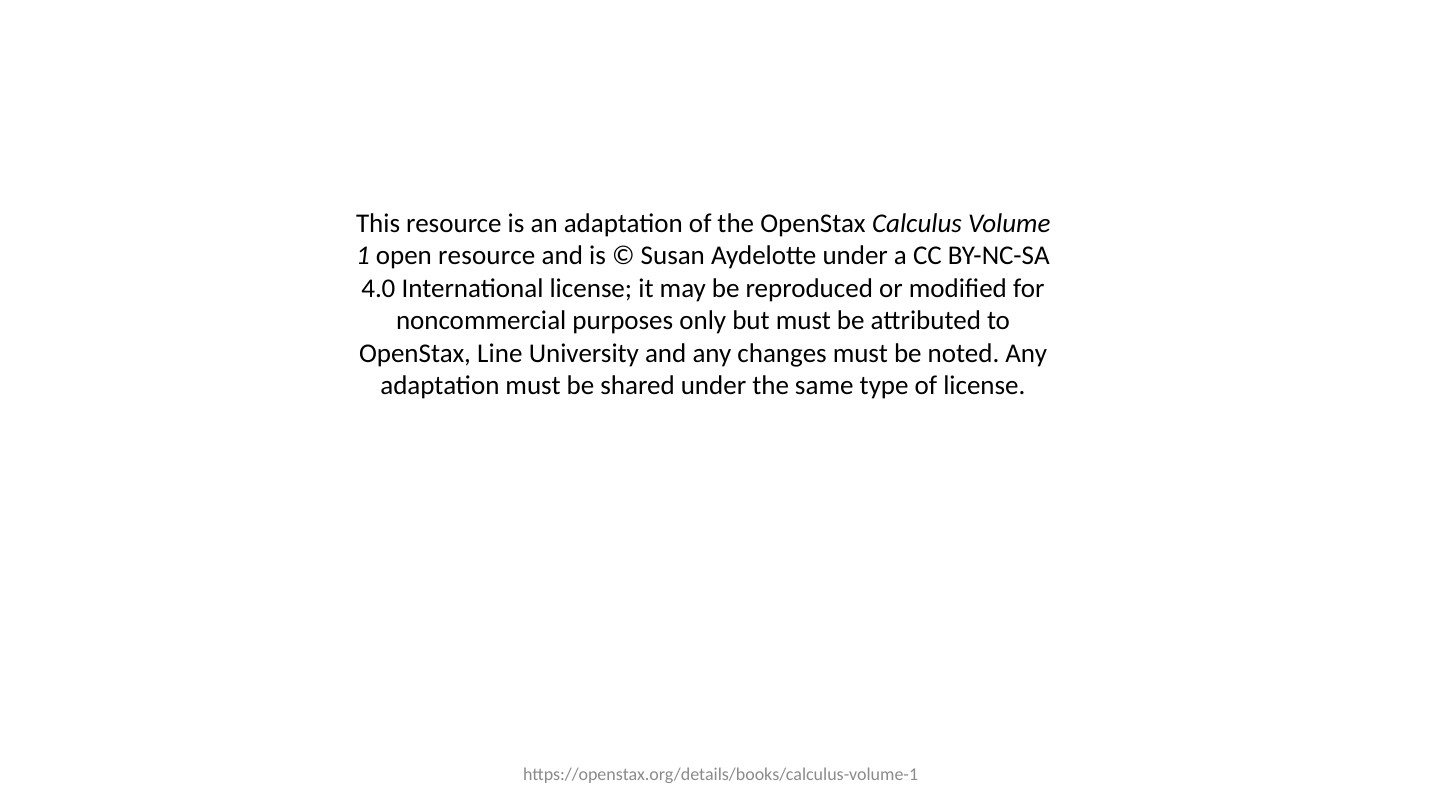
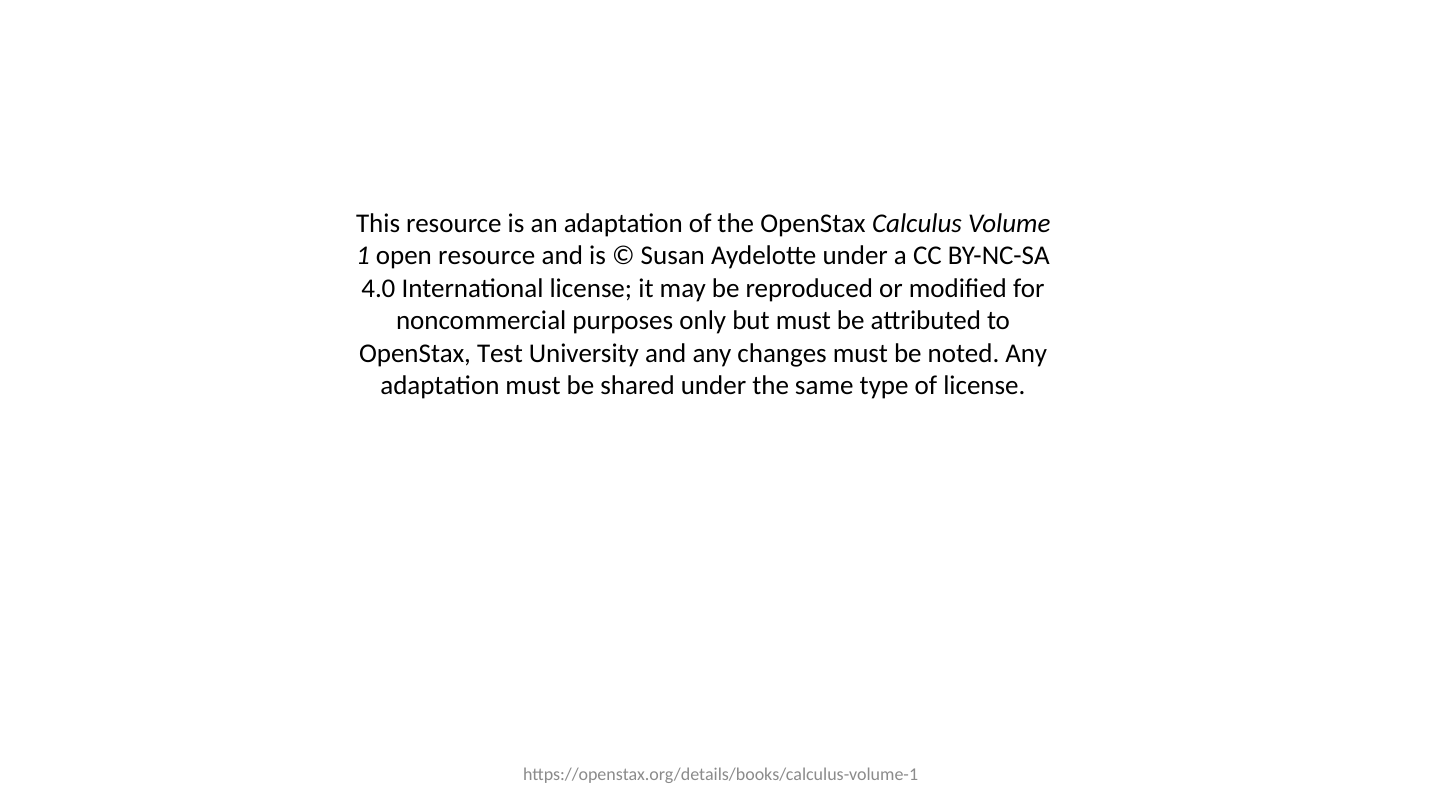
Line: Line -> Test (500, 353)
